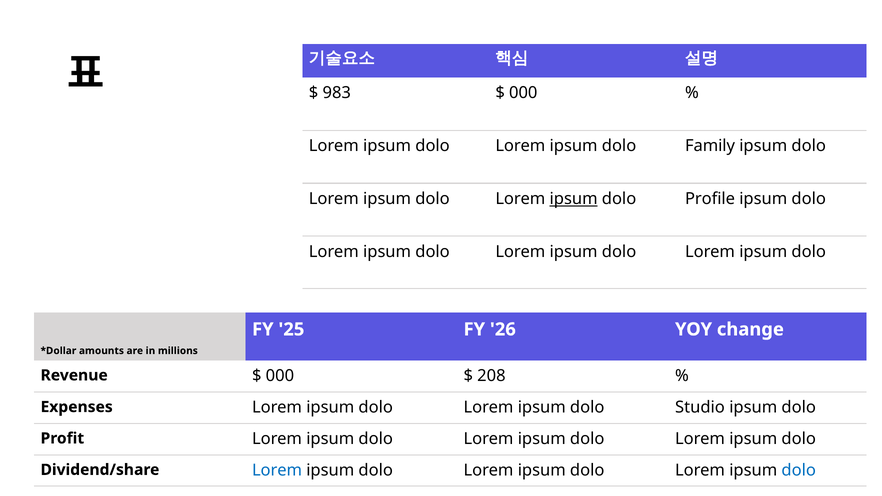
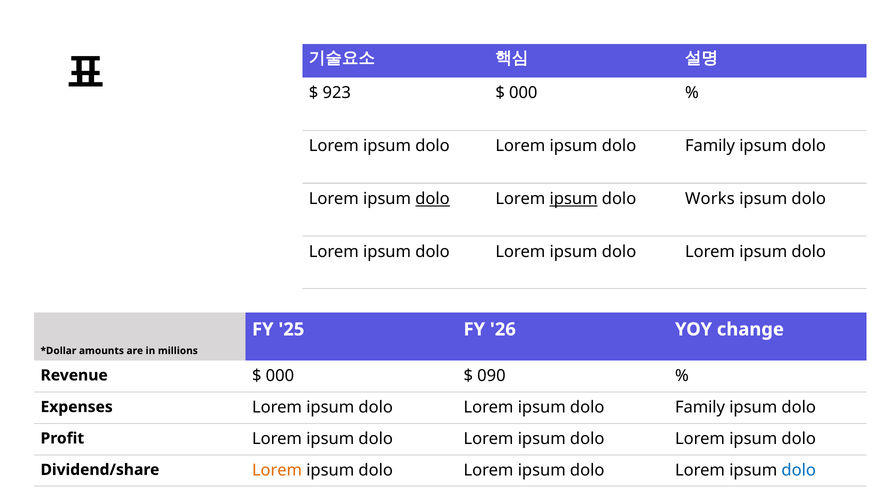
983: 983 -> 923 (337, 93)
dolo underline: none -> present (433, 199)
Profile: Profile -> Works (710, 199)
208: 208 -> 090 (491, 376)
Studio: Studio -> Family (700, 408)
Lorem colour: blue -> orange (277, 470)
